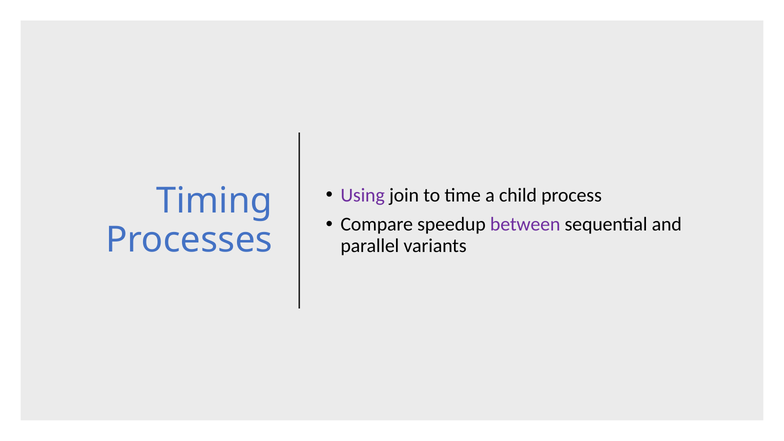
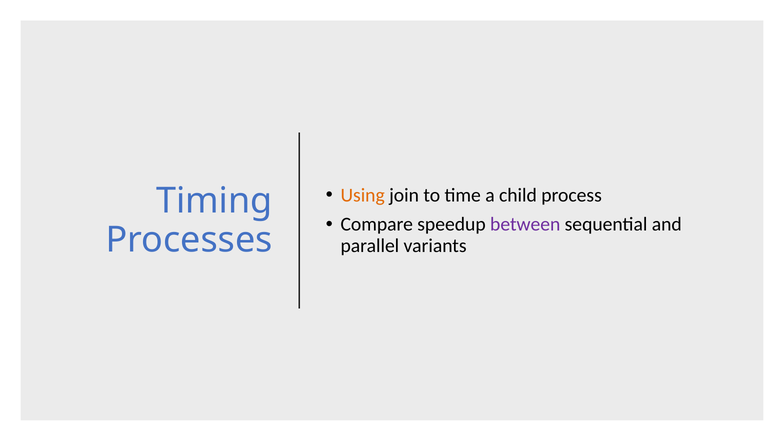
Using colour: purple -> orange (363, 195)
